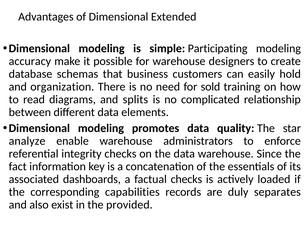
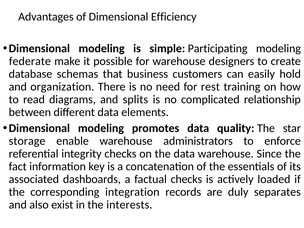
Extended: Extended -> Efficiency (174, 17)
accuracy: accuracy -> federate (30, 61)
sold: sold -> rest (210, 87)
analyze: analyze -> storage (27, 141)
capabilities: capabilities -> integration (132, 192)
provided: provided -> interests (129, 205)
